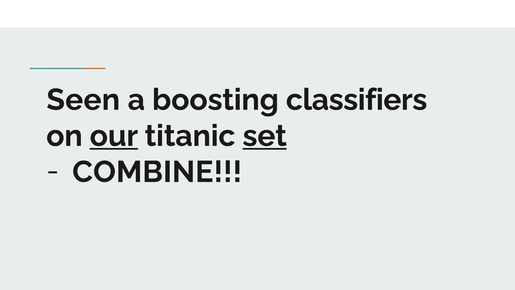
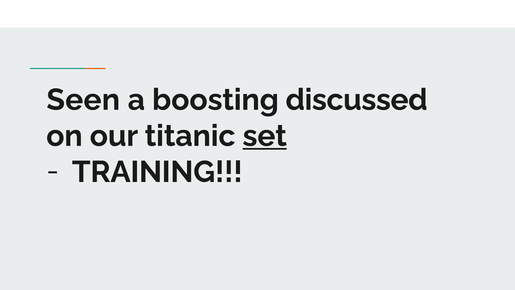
classifiers: classifiers -> discussed (357, 100)
our underline: present -> none (114, 136)
COMBINE: COMBINE -> TRAINING (157, 172)
